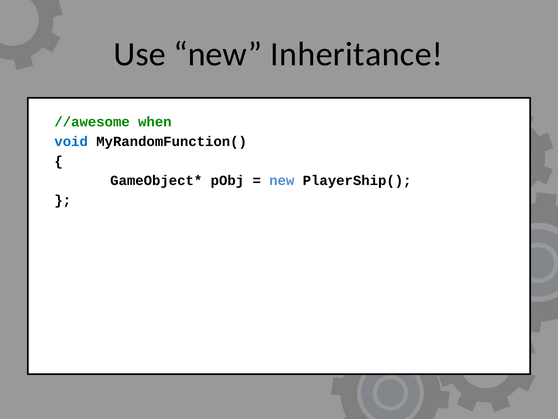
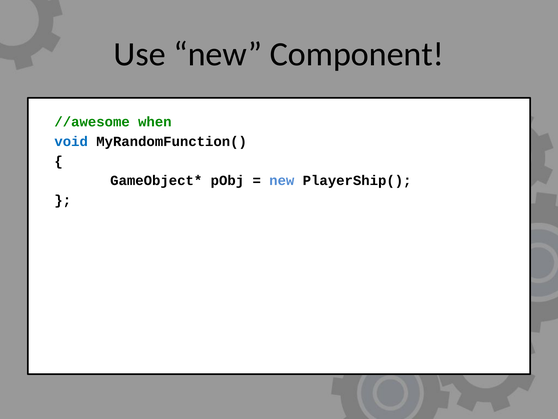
Inheritance: Inheritance -> Component (357, 54)
